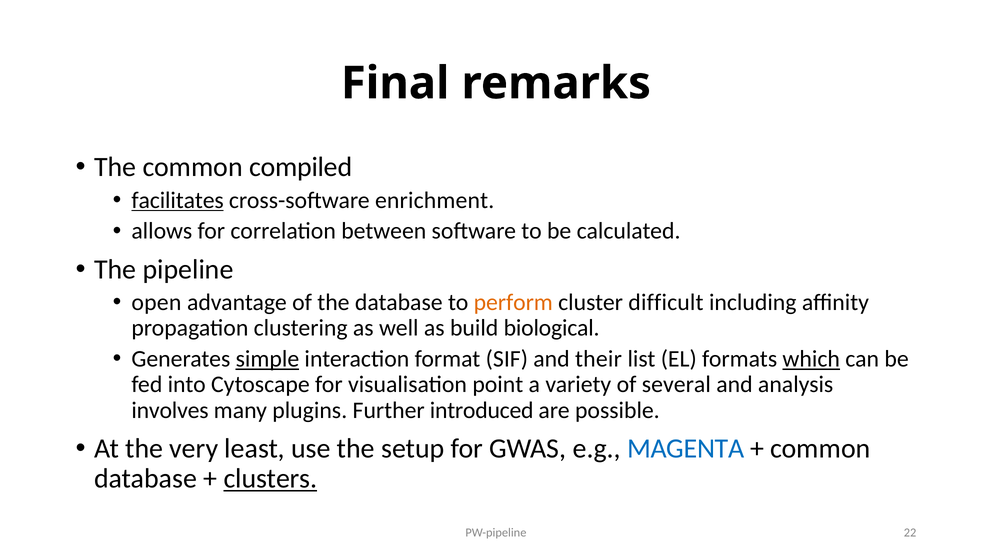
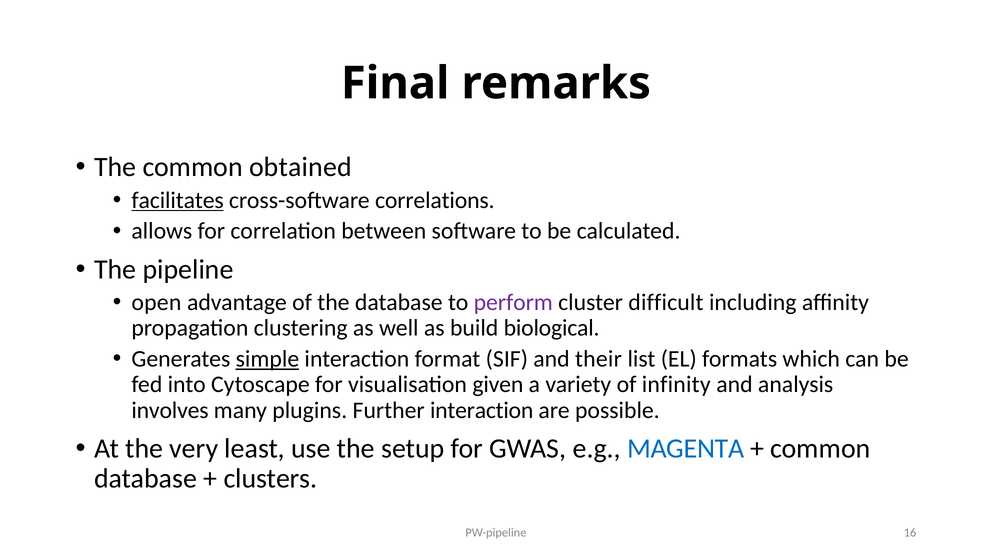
compiled: compiled -> obtained (300, 167)
enrichment: enrichment -> correlations (435, 200)
perform colour: orange -> purple (513, 302)
which underline: present -> none (811, 359)
point: point -> given (498, 385)
several: several -> infinity (676, 385)
Further introduced: introduced -> interaction (482, 410)
clusters underline: present -> none (270, 479)
22: 22 -> 16 (910, 533)
